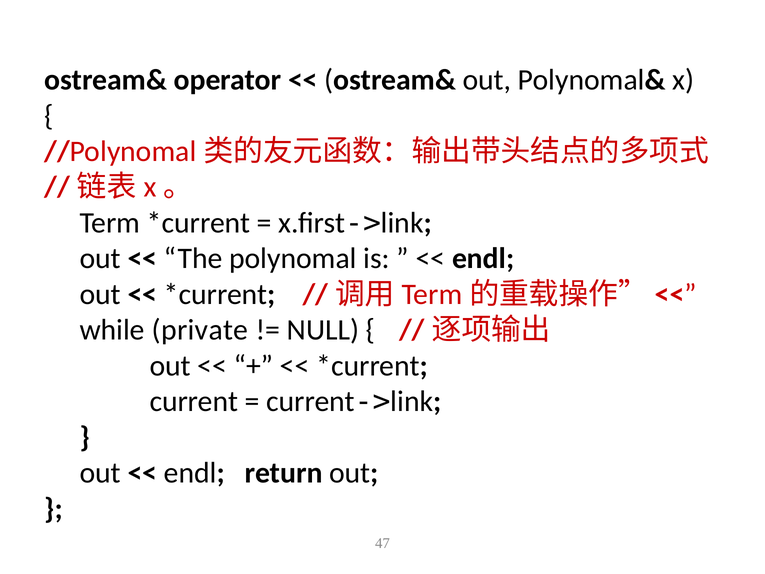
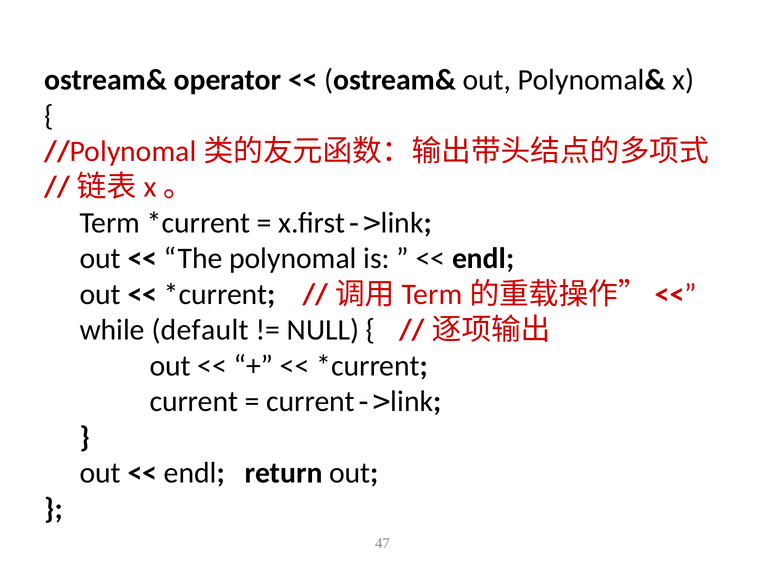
private: private -> default (200, 330)
